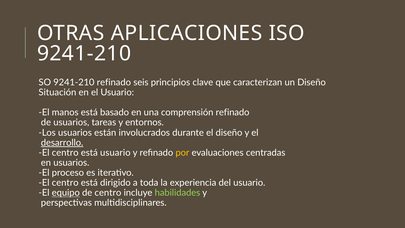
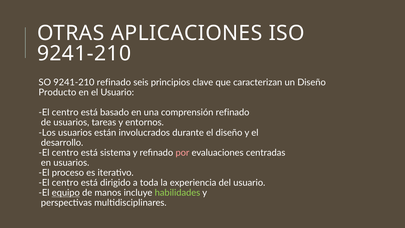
Situación: Situación -> Producto (57, 92)
manos: manos -> centro (65, 112)
desarrollo underline: present -> none (62, 143)
está usuario: usuario -> sistema (115, 153)
por colour: yellow -> pink (182, 153)
de centro: centro -> manos (108, 193)
